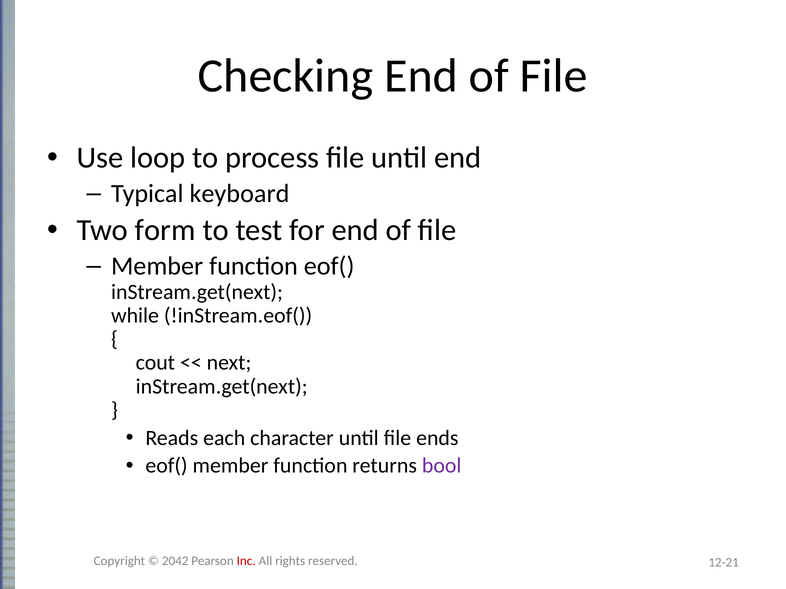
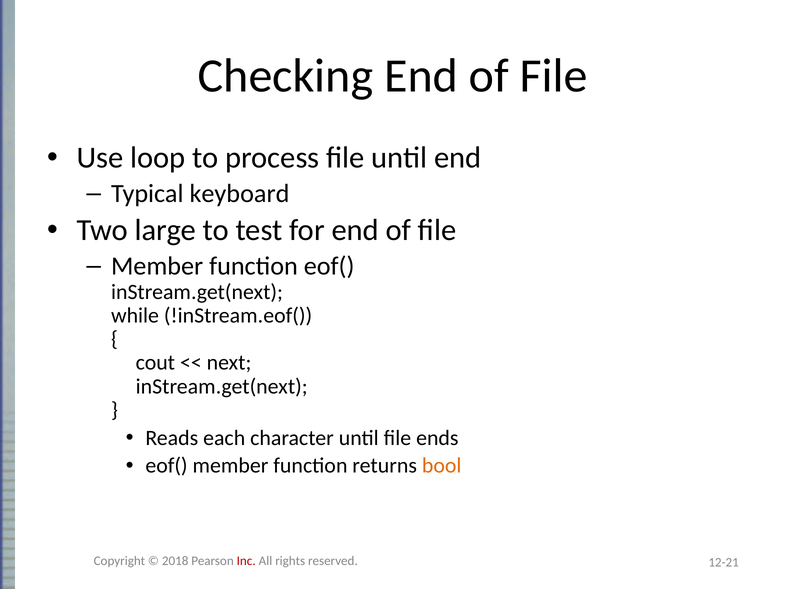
form: form -> large (165, 230)
bool colour: purple -> orange (442, 466)
2042: 2042 -> 2018 (175, 562)
